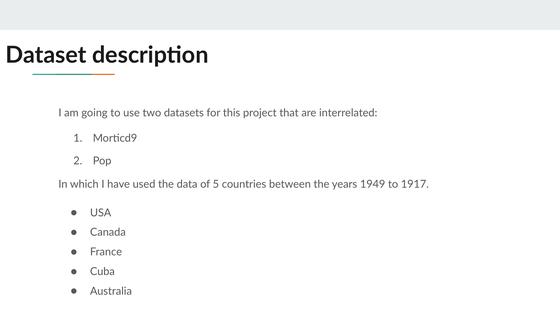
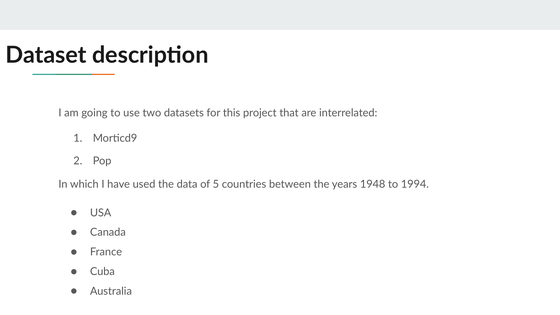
1949: 1949 -> 1948 (373, 184)
1917: 1917 -> 1994 (415, 184)
